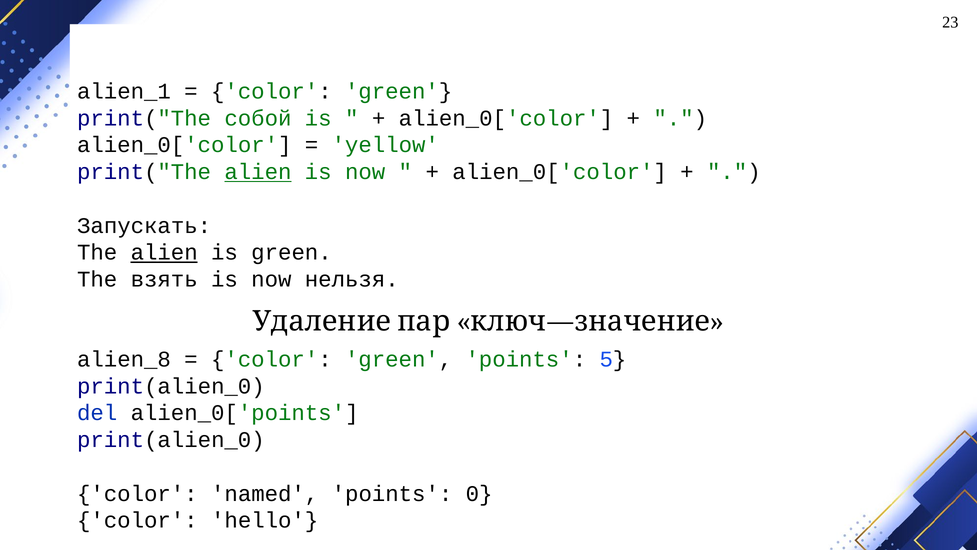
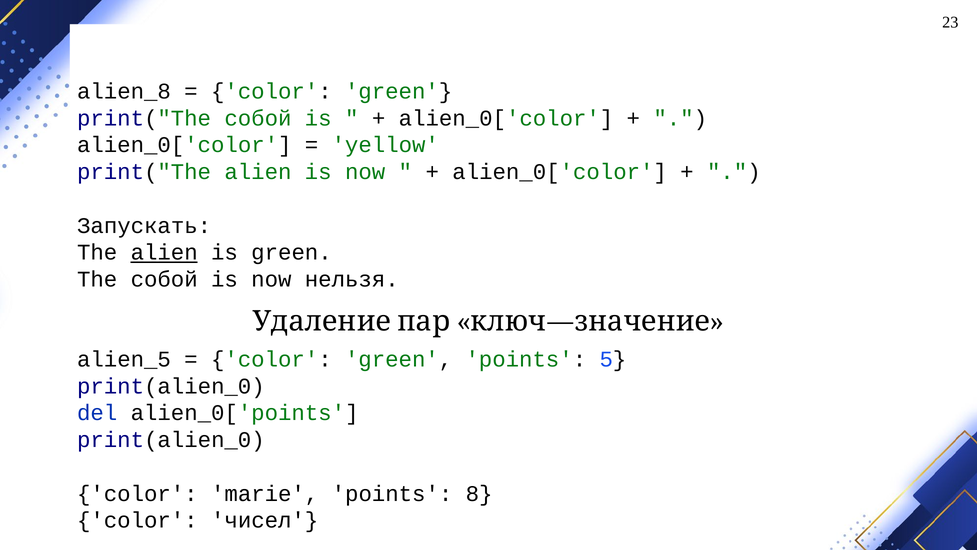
alien_1: alien_1 -> alien_8 (124, 91)
alien underline: present -> none (258, 172)
The взять: взять -> собой (164, 279)
alien_8: alien_8 -> alien_5 (124, 359)
named: named -> marie (265, 493)
0: 0 -> 8 (479, 493)
hello: hello -> чисел (265, 520)
